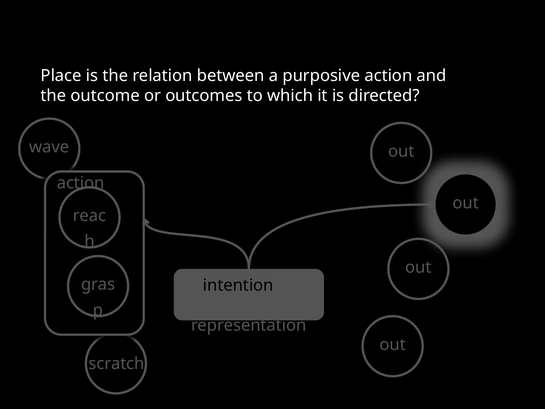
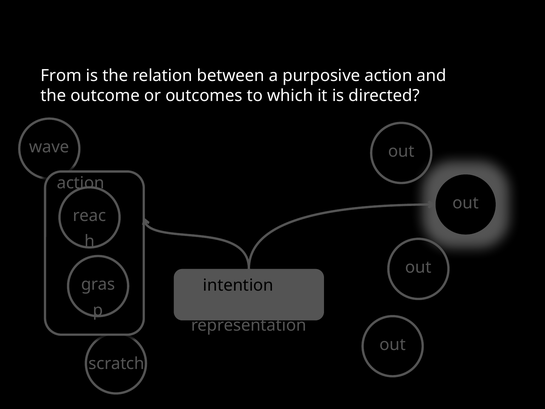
Place: Place -> From (61, 76)
